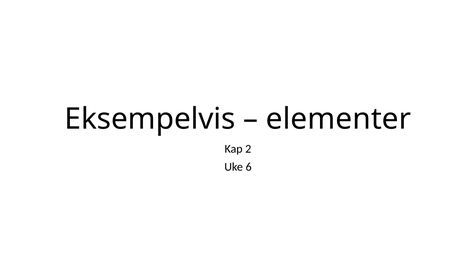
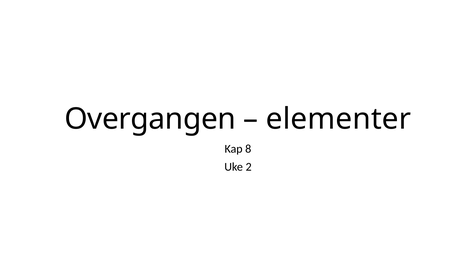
Eksempelvis: Eksempelvis -> Overgangen (150, 119)
2: 2 -> 8 (248, 149)
6: 6 -> 2 (249, 167)
